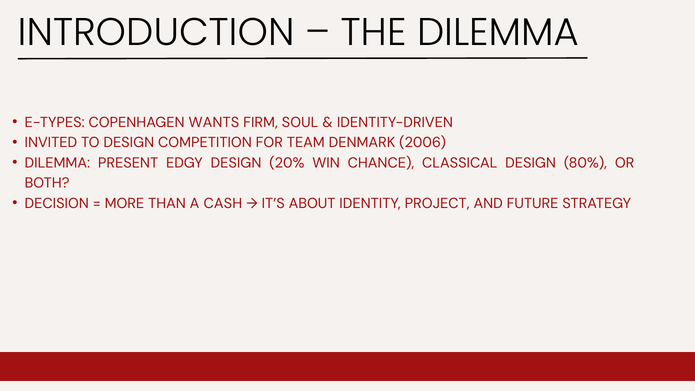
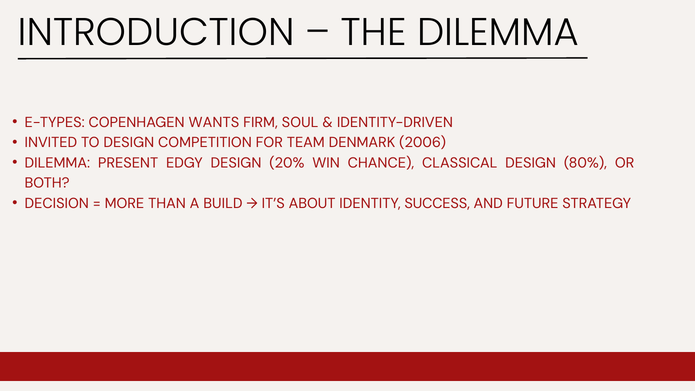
CASH: CASH -> BUILD (223, 203)
PROJECT: PROJECT -> SUCCESS (437, 203)
